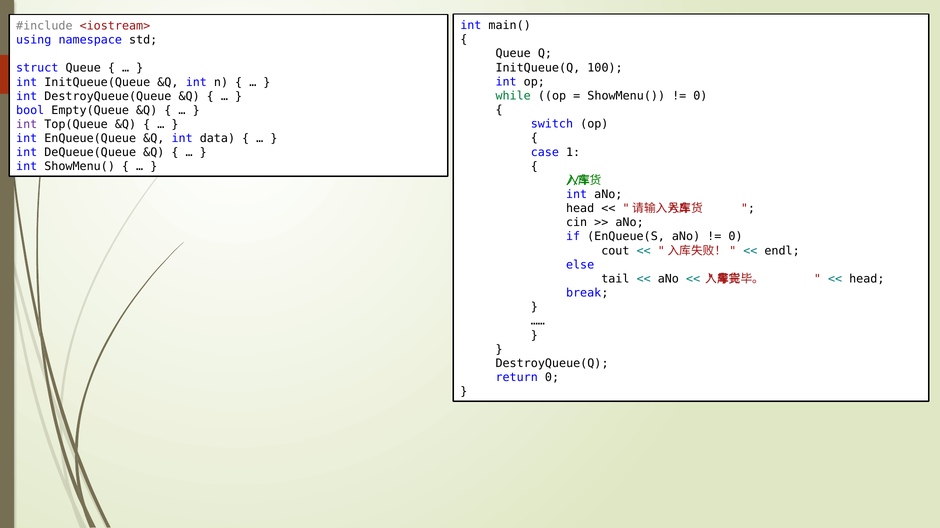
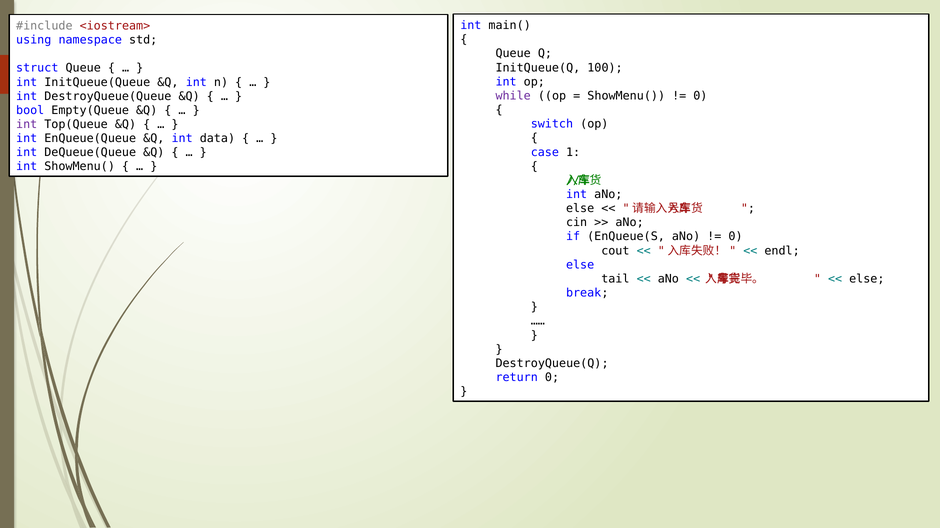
while colour: green -> purple (513, 96)
head: head -> else (580, 209)
head: head -> else (867, 279)
